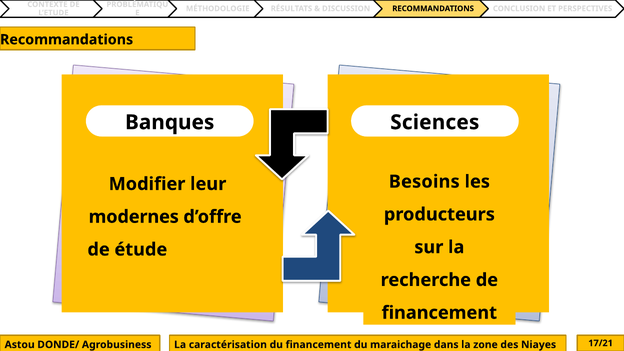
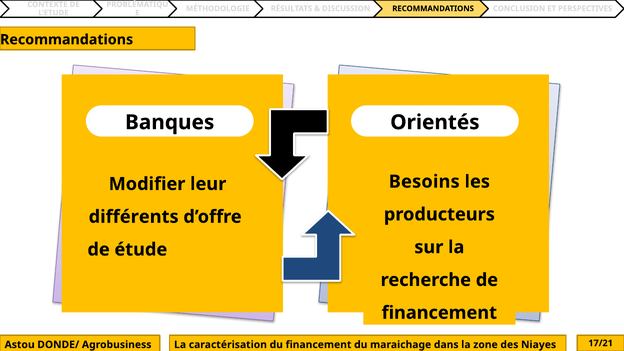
Sciences: Sciences -> Orientés (435, 122)
modernes: modernes -> différents (134, 217)
